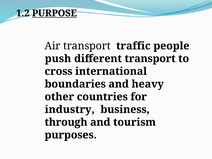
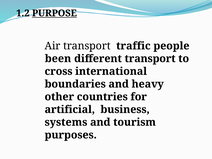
push: push -> been (58, 59)
industry: industry -> artificial (70, 109)
through: through -> systems (66, 122)
